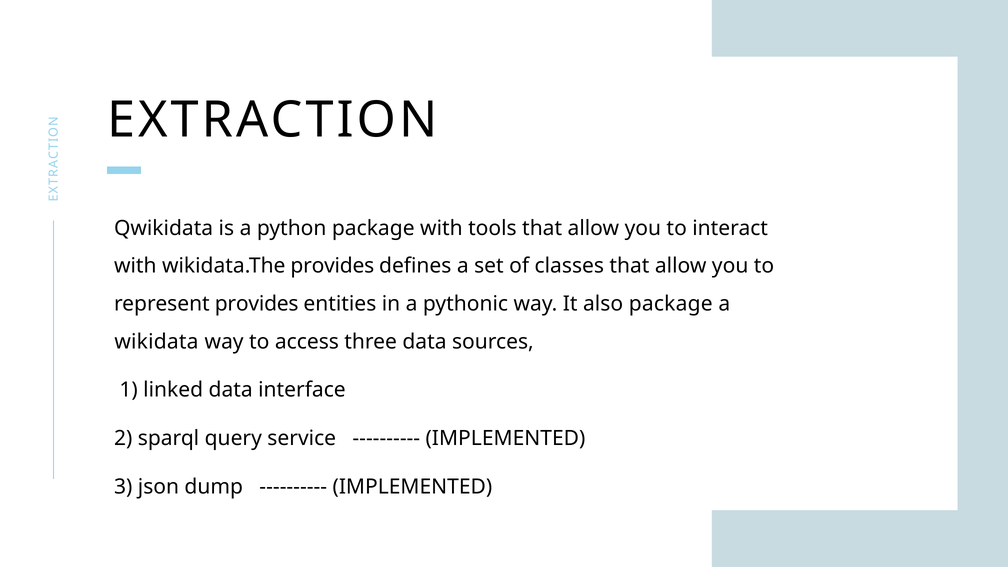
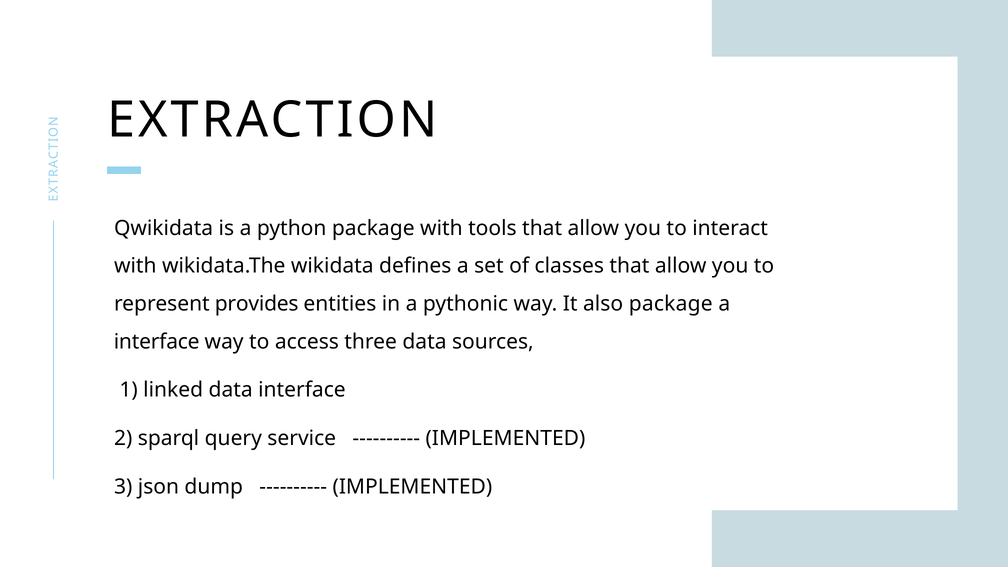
wikidata.The provides: provides -> wikidata (332, 266)
wikidata: wikidata -> interface (157, 342)
